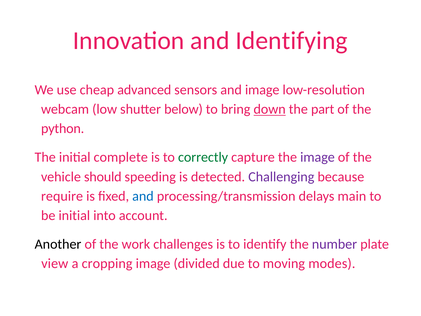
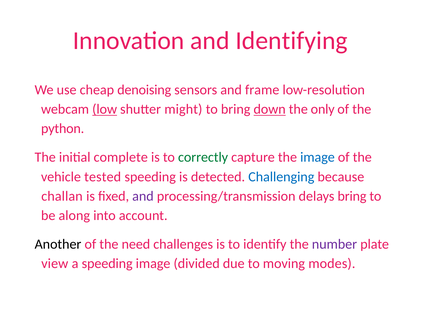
advanced: advanced -> denoising (144, 90)
and image: image -> frame (262, 90)
low underline: none -> present (105, 109)
below: below -> might (183, 109)
part: part -> only (323, 109)
image colour: purple -> blue (317, 157)
should: should -> tested (103, 177)
Challenging colour: purple -> blue (281, 177)
require: require -> challan (62, 196)
and colour: blue -> purple (143, 196)
delays main: main -> bring (352, 196)
be initial: initial -> along (74, 215)
work: work -> need (136, 244)
a cropping: cropping -> speeding (107, 263)
